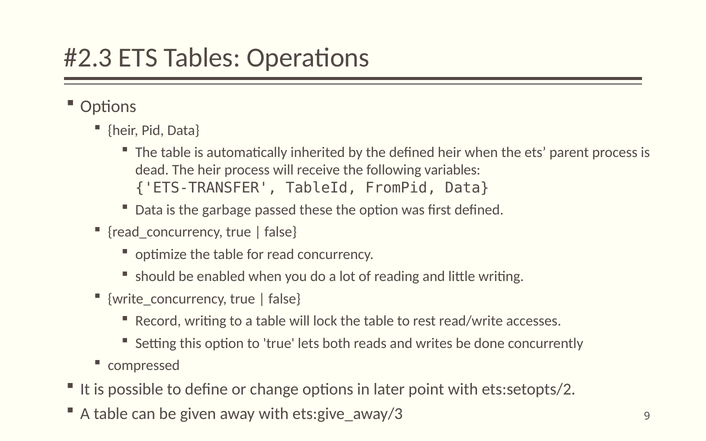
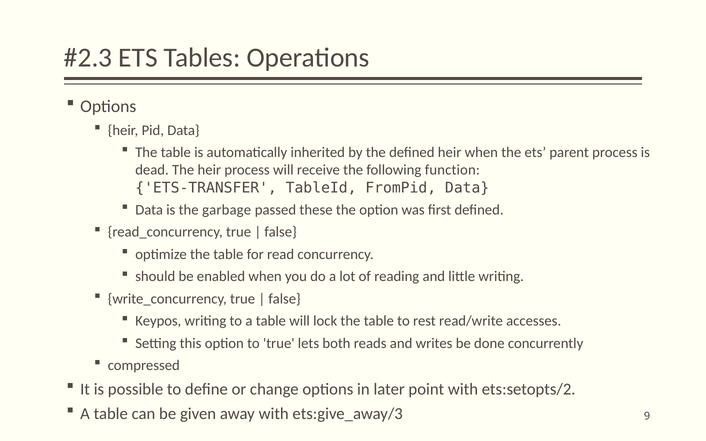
variables: variables -> function (452, 170)
Record: Record -> Keypos (158, 321)
